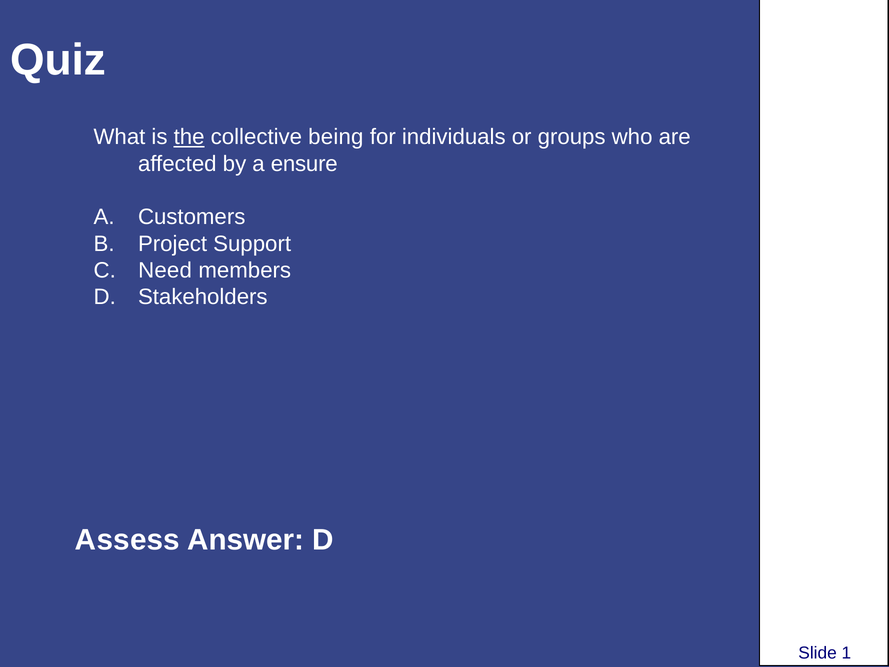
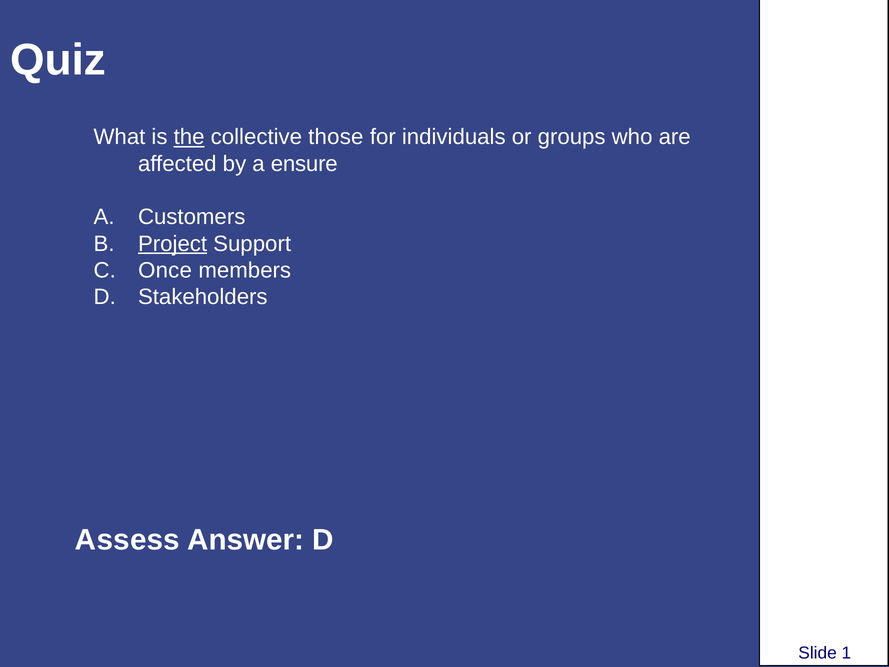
being: being -> those (336, 137)
Project underline: none -> present (173, 244)
Need: Need -> Once (165, 270)
